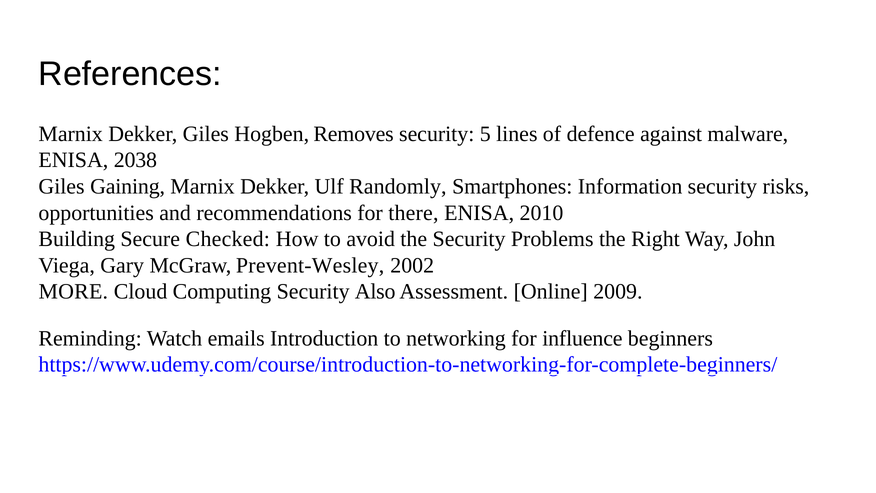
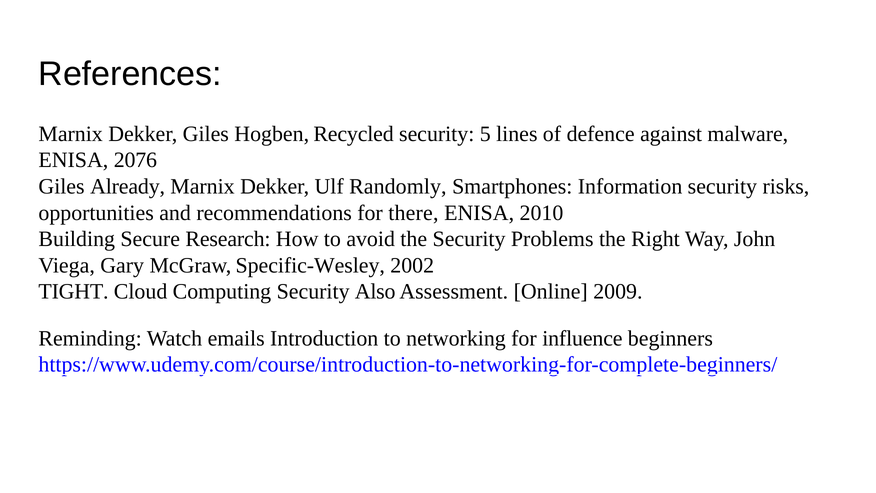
Removes: Removes -> Recycled (354, 134)
2038: 2038 -> 2076 (135, 160)
Gaining: Gaining -> Already (128, 186)
Checked: Checked -> Research (228, 239)
Prevent-Wesley: Prevent-Wesley -> Specific-Wesley (310, 265)
MORE: MORE -> TIGHT (74, 292)
